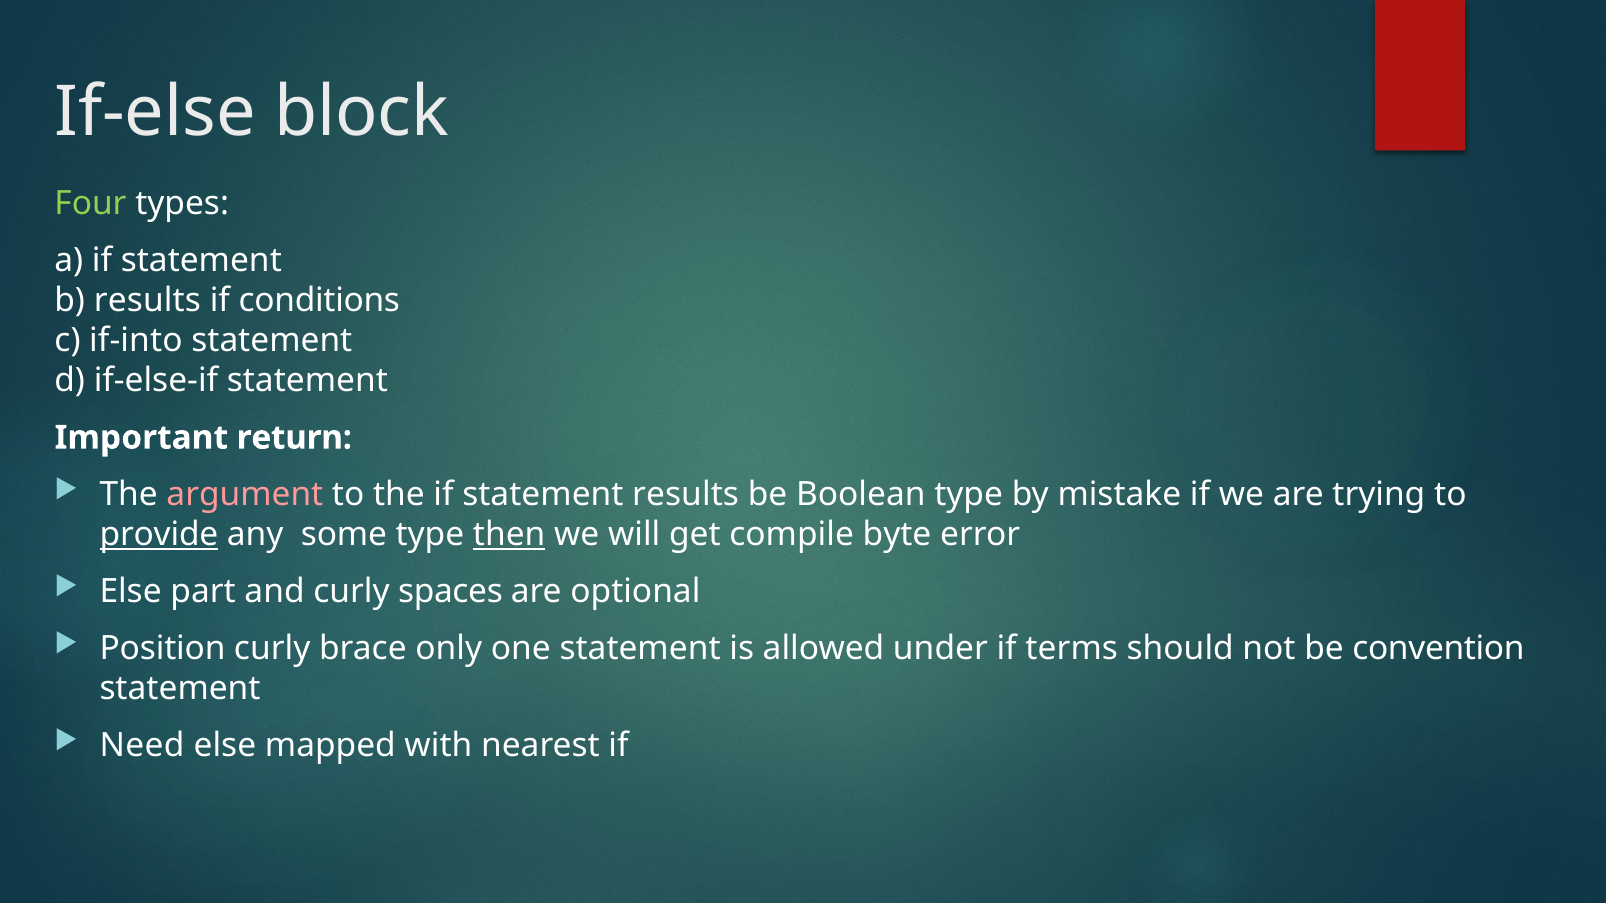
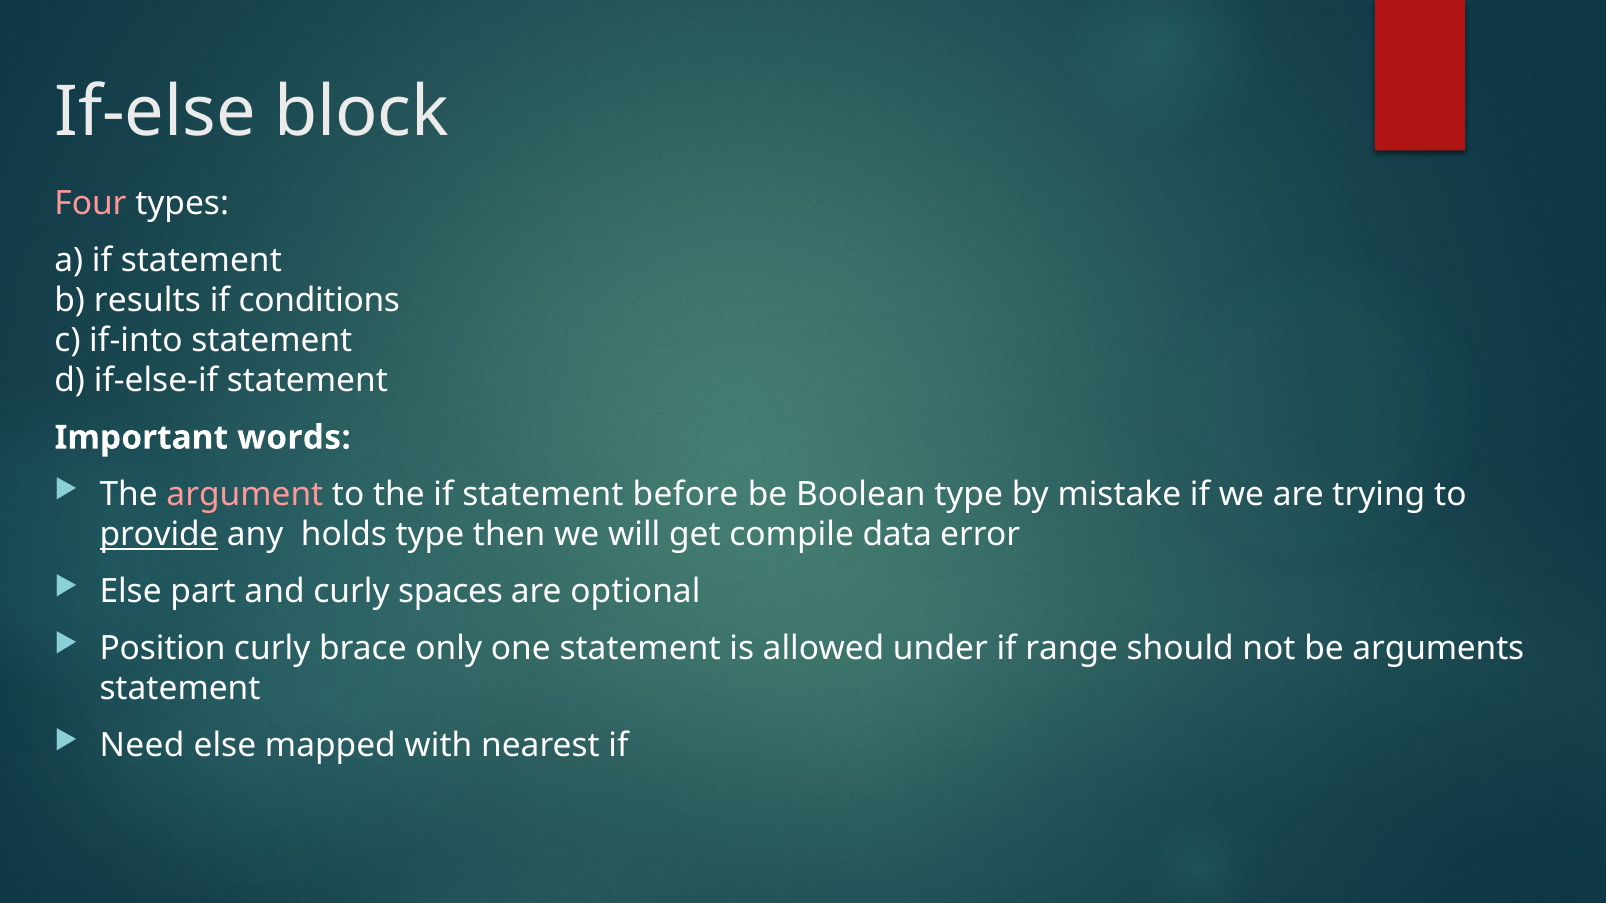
Four colour: light green -> pink (90, 203)
return: return -> words (294, 438)
statement results: results -> before (685, 495)
some: some -> holds (344, 535)
then underline: present -> none (509, 535)
byte: byte -> data (897, 535)
terms: terms -> range (1072, 649)
convention: convention -> arguments (1438, 649)
